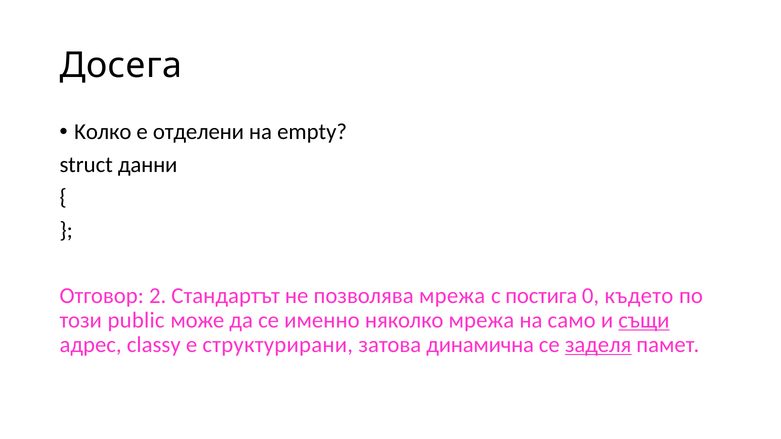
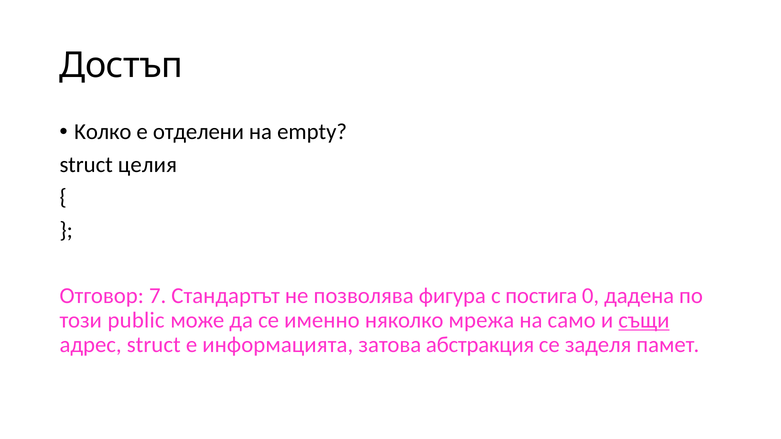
Досега: Досега -> Достъп (121, 66)
данни: данни -> целия (147, 165)
2: 2 -> 7 (158, 296)
позволява мрежа: мрежа -> фигура (452, 296)
където: където -> дадена (639, 296)
адрес classy: classy -> struct (154, 345)
структурирани: структурирани -> информацията (278, 345)
динамична: динамична -> абстракция (480, 345)
заделя underline: present -> none (598, 345)
